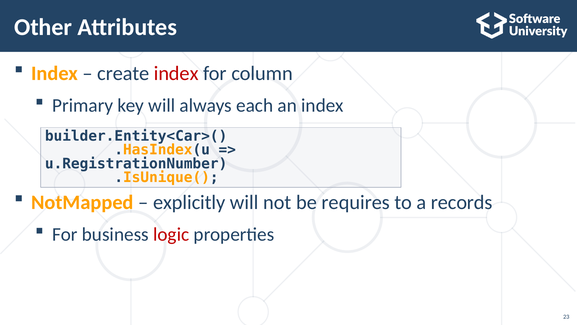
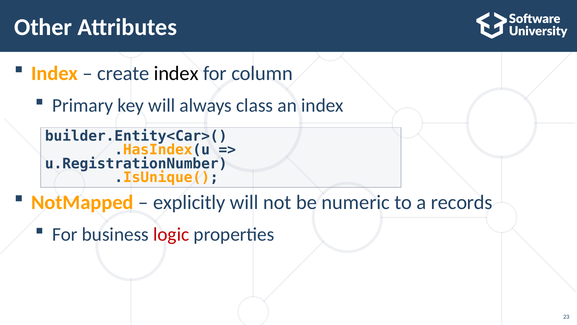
index colour: red -> black (176, 73)
each: each -> class (255, 105)
requires: requires -> numeric (356, 202)
